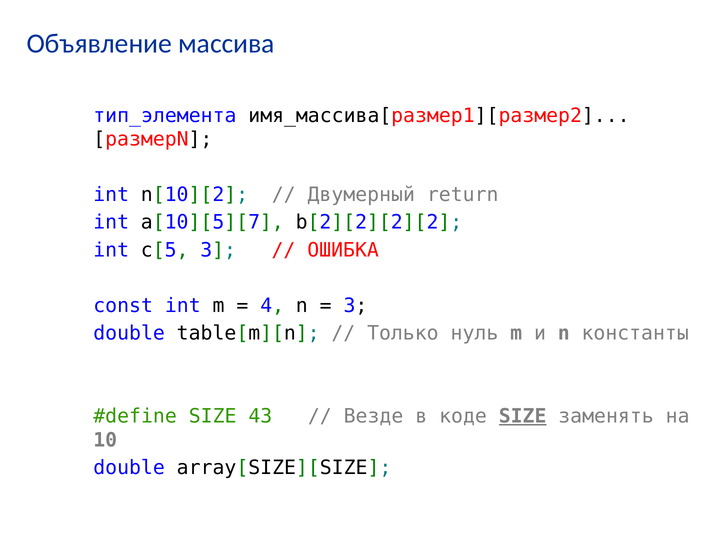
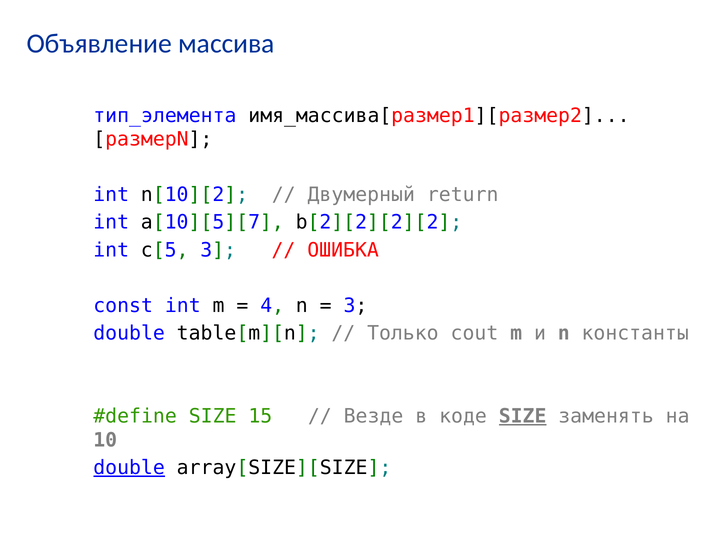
нуль: нуль -> cout (474, 333)
43: 43 -> 15 (260, 416)
double underline: none -> present (129, 468)
